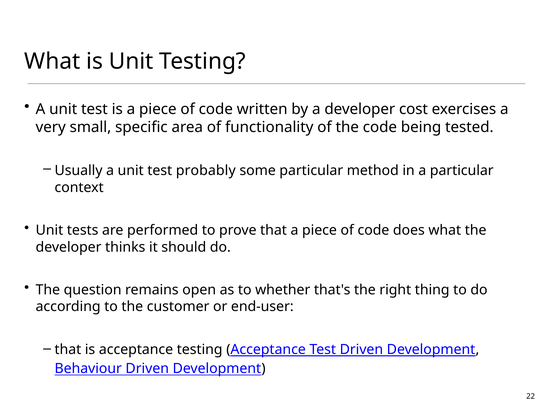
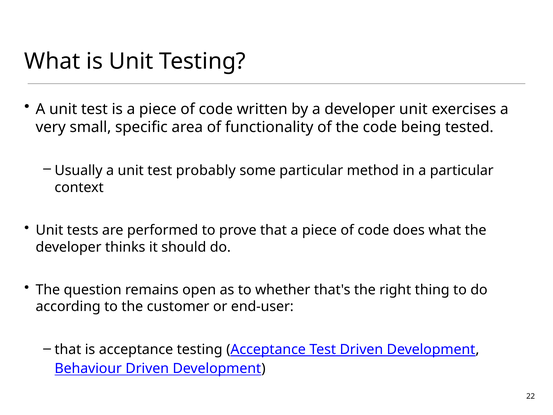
developer cost: cost -> unit (413, 109)
